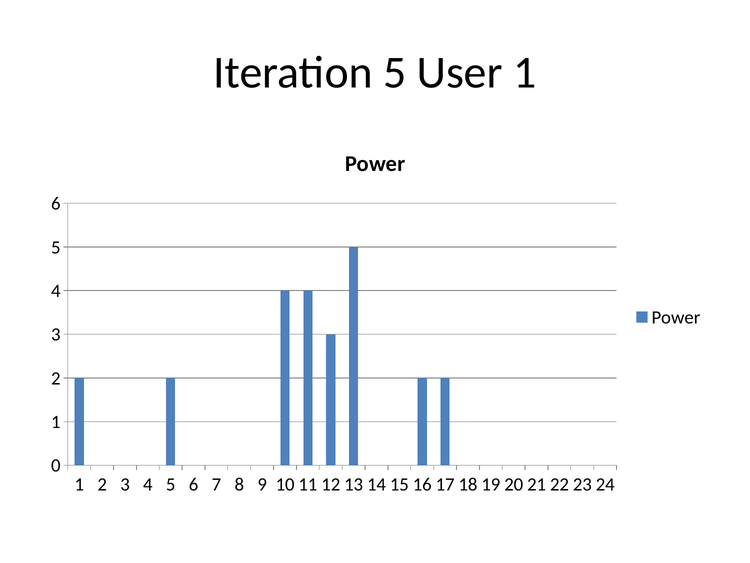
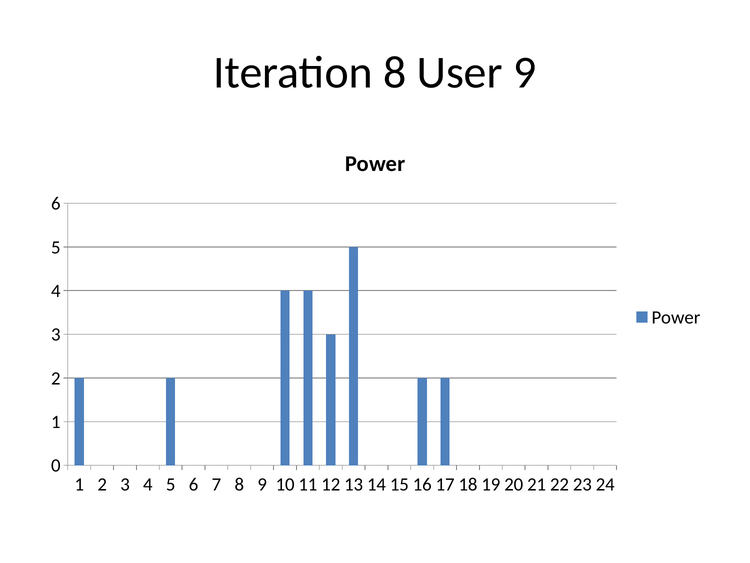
Iteration 5: 5 -> 8 (395, 73)
User 1: 1 -> 9 (525, 73)
